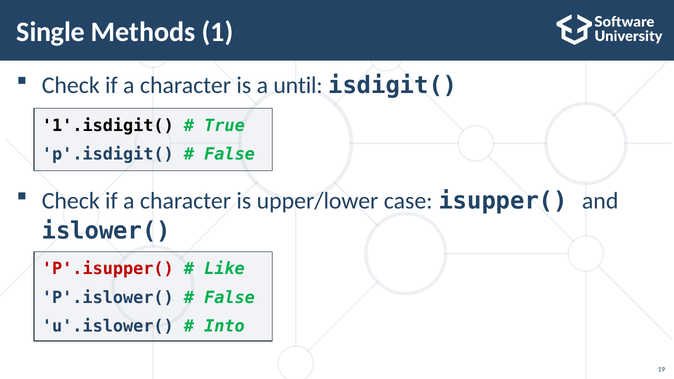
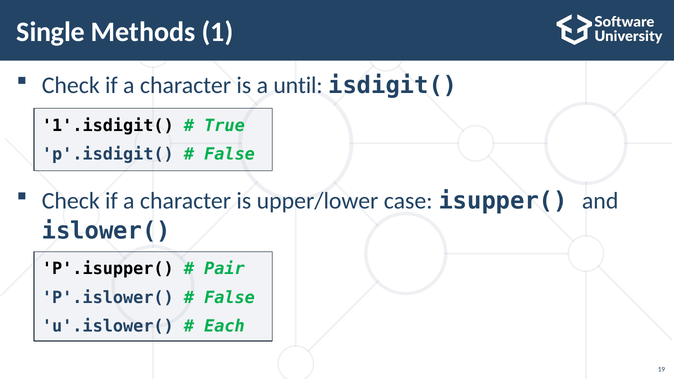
P'.isupper( colour: red -> black (108, 269)
Like: Like -> Pair (224, 269)
Into: Into -> Each (224, 326)
